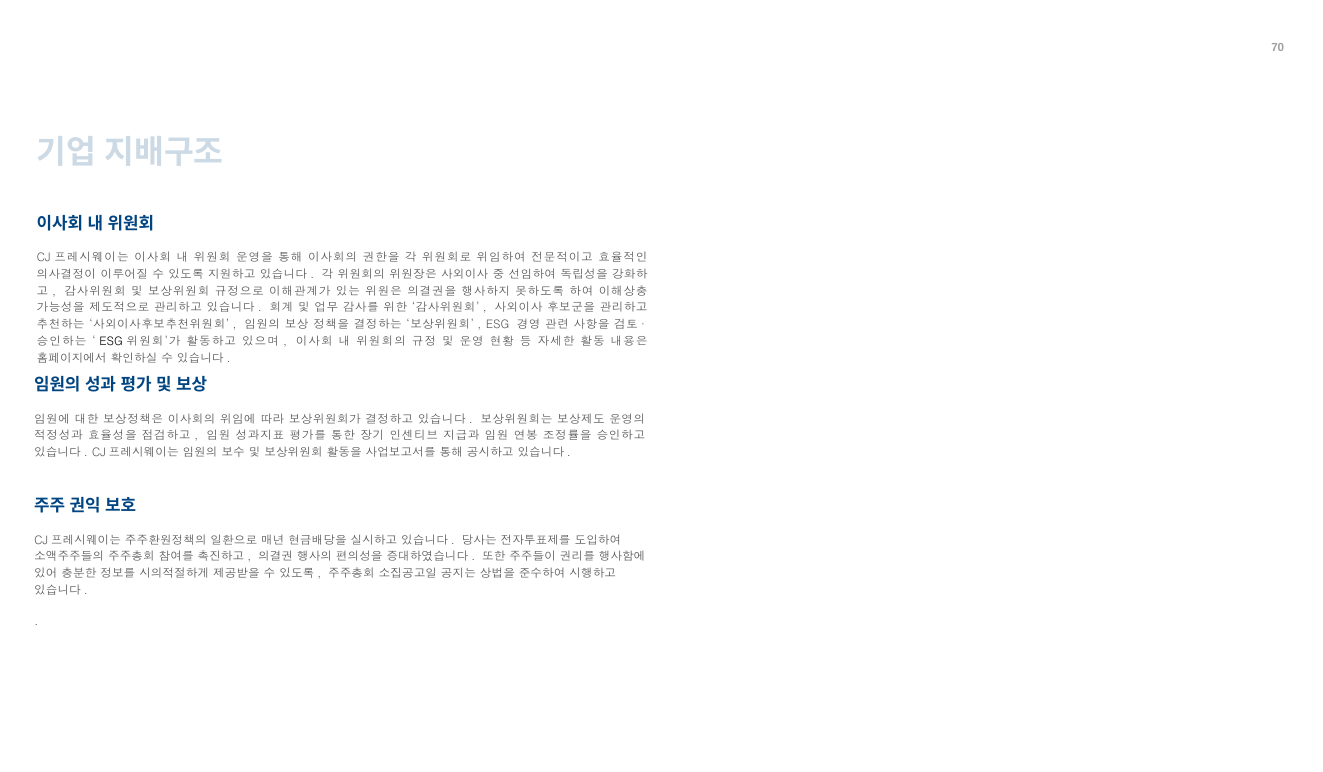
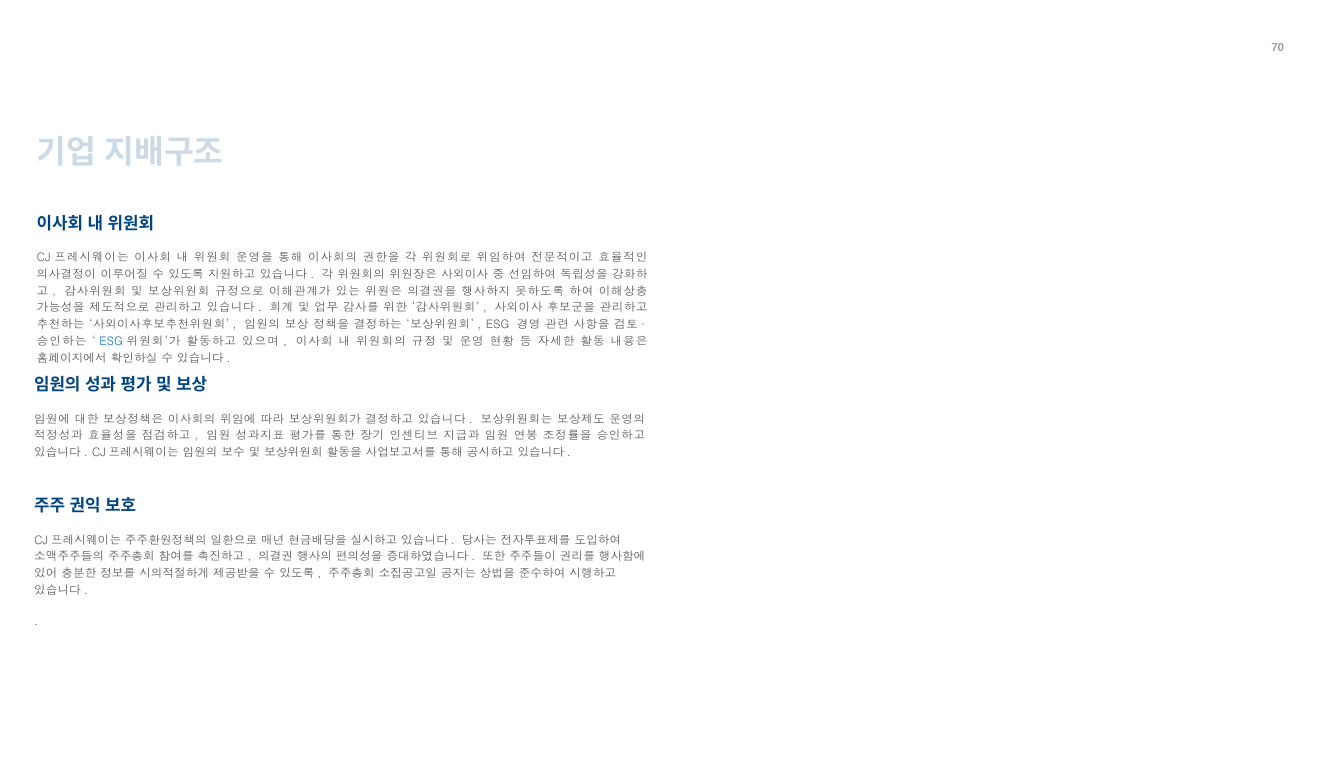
ESG colour: black -> blue (111, 342)
